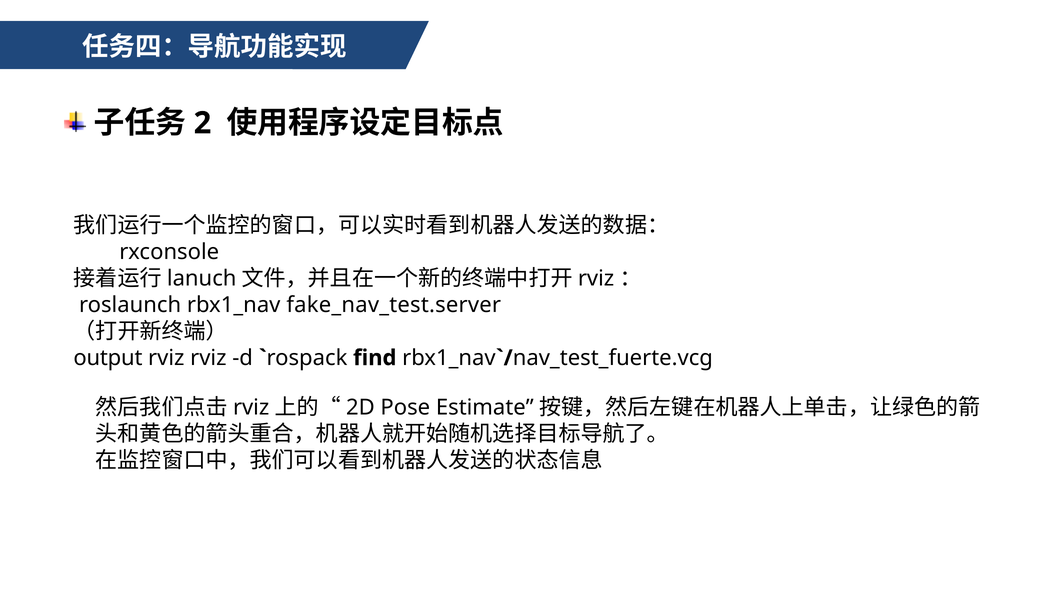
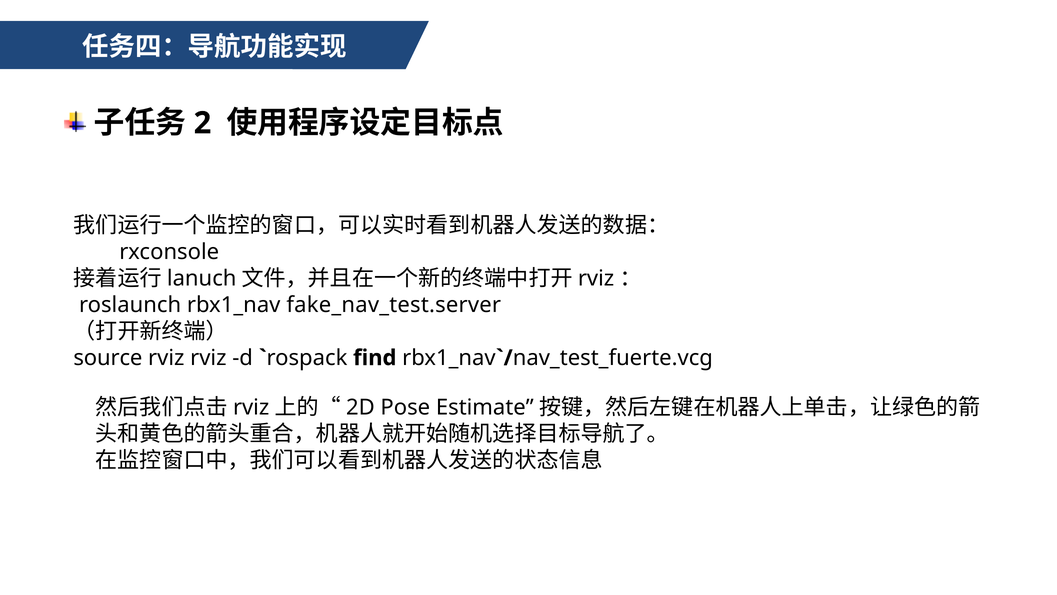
output: output -> source (108, 358)
